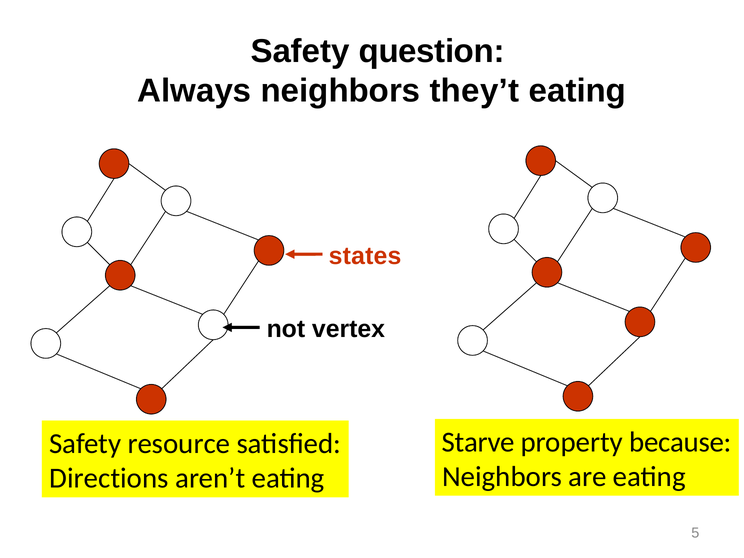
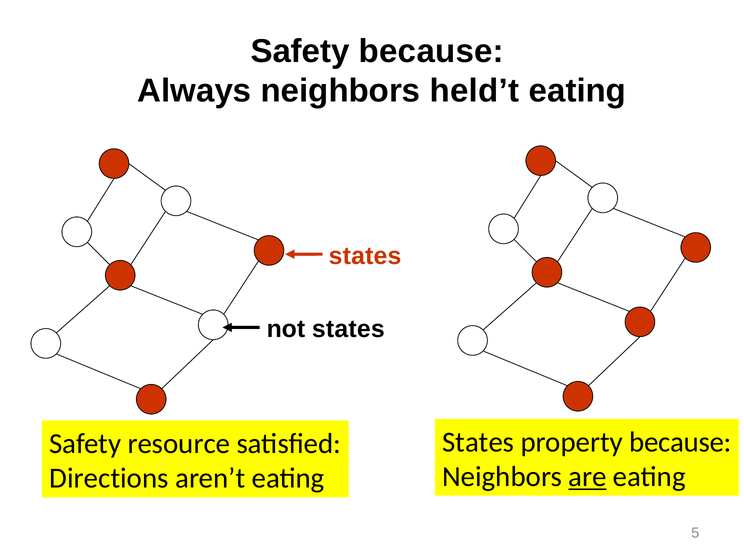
Safety question: question -> because (431, 51)
they’t: they’t -> held’t (474, 91)
not vertex: vertex -> states (348, 329)
Starve: Starve -> States (478, 442)
are underline: none -> present (587, 477)
